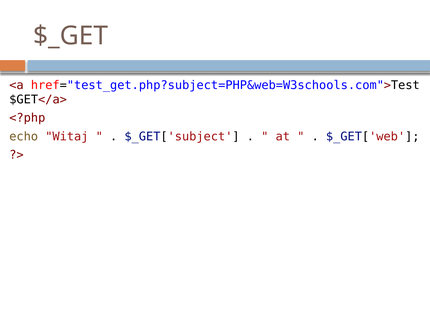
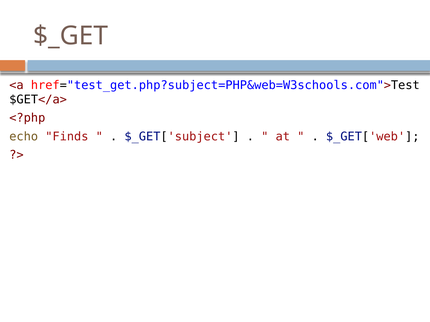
Witaj: Witaj -> Finds (67, 137)
